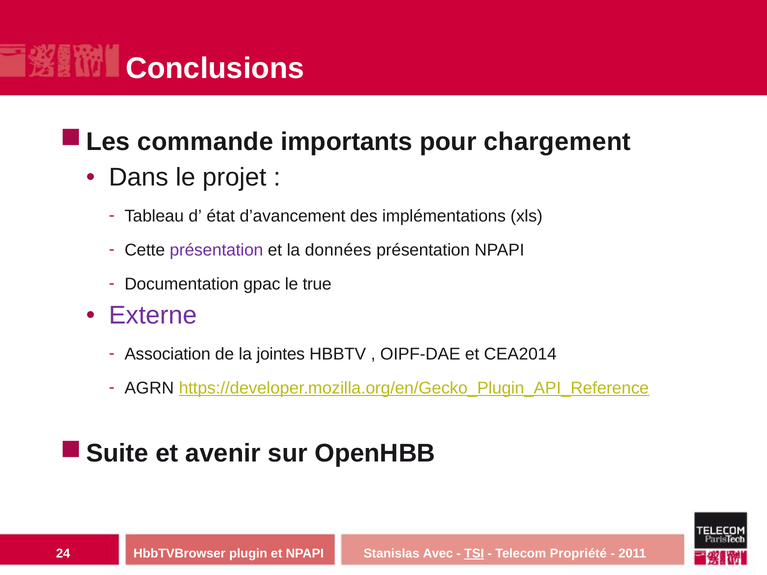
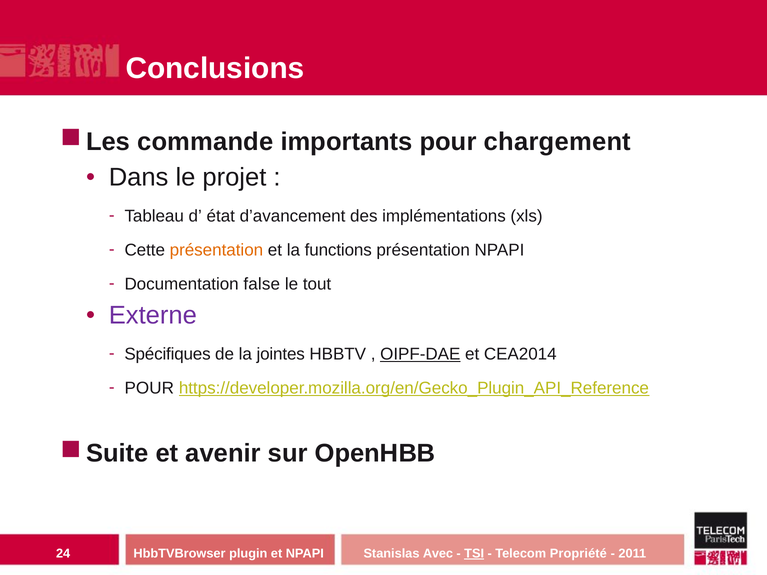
présentation colour: purple -> orange (216, 250)
données: données -> functions (338, 250)
gpac: gpac -> false (262, 284)
true: true -> tout (317, 284)
Association: Association -> Spécifiques (168, 354)
OIPF-DAE underline: none -> present (420, 354)
AGRN: AGRN -> POUR (149, 388)
